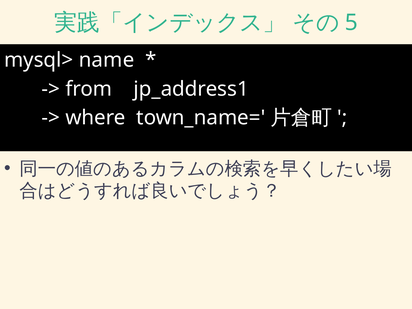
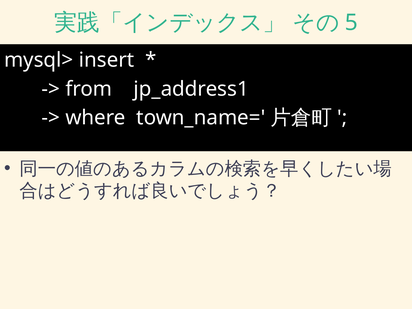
name: name -> insert (107, 60)
